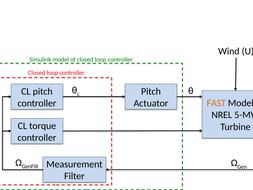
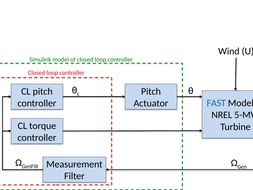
FAST colour: orange -> blue (216, 103)
